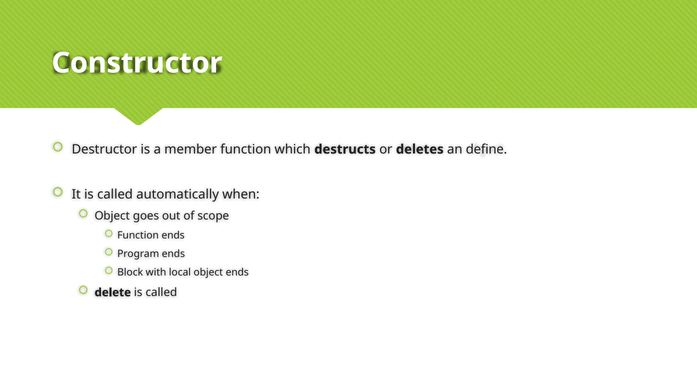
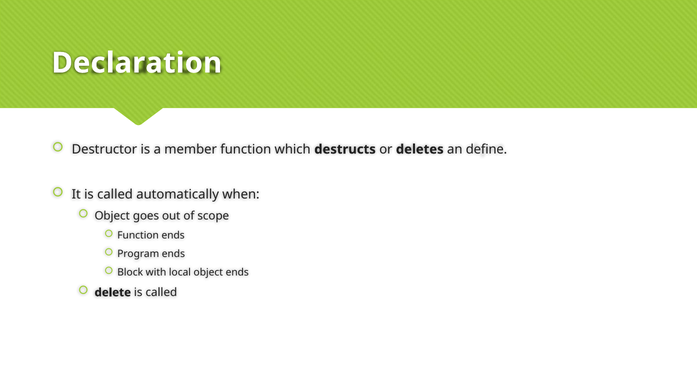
Constructor: Constructor -> Declaration (137, 63)
